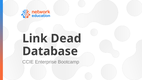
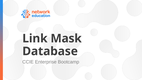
Dead: Dead -> Mask (66, 38)
